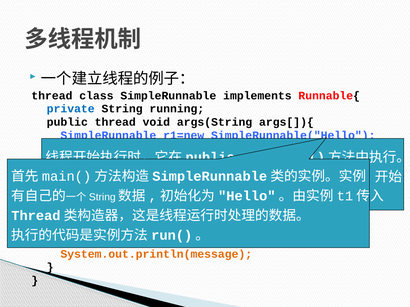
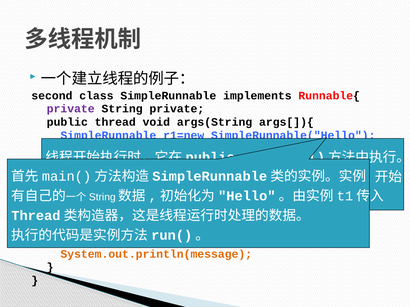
thread: thread -> second (52, 96)
private colour: blue -> purple (71, 109)
String running: running -> private (177, 109)
